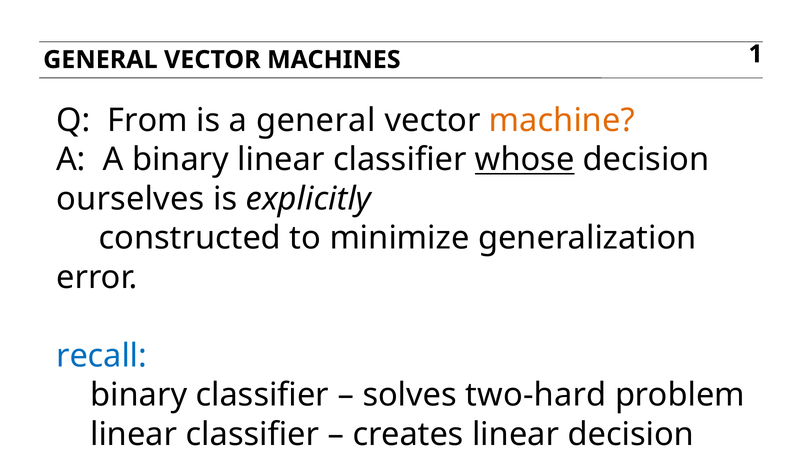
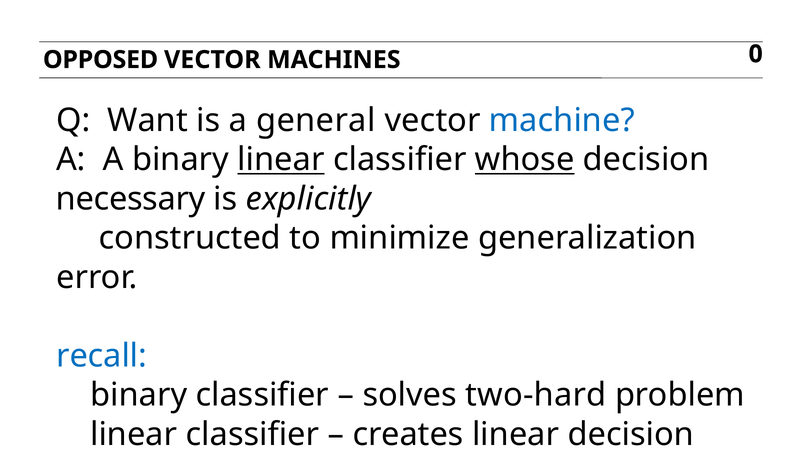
GENERAL: GENERAL -> OPPOSED (101, 60)
1: 1 -> 0 (756, 54)
From: From -> Want (148, 120)
machine colour: orange -> blue (562, 120)
linear underline: none -> present (281, 159)
ourselves: ourselves -> necessary (131, 199)
